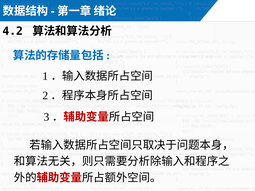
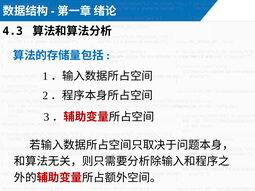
4.2: 4.2 -> 4.3 (13, 31)
